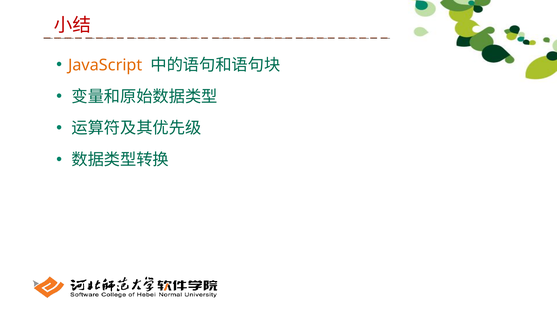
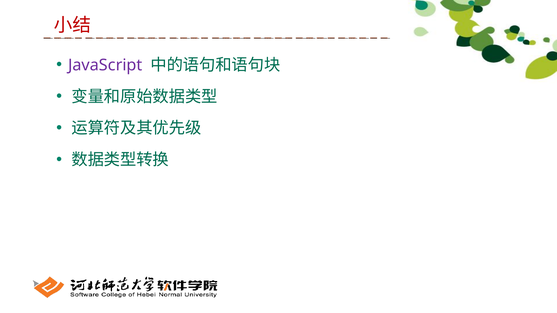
JavaScript colour: orange -> purple (105, 65)
